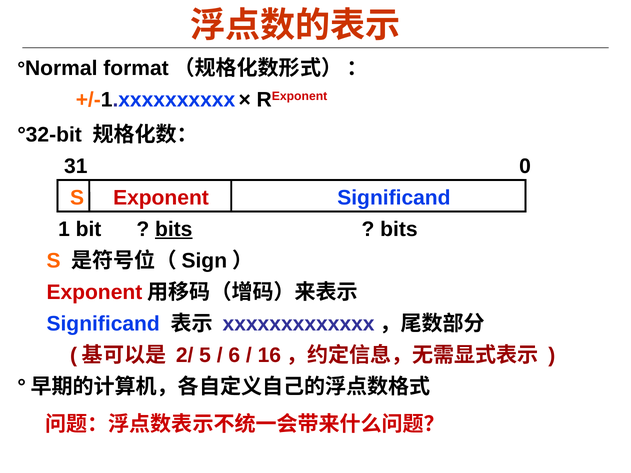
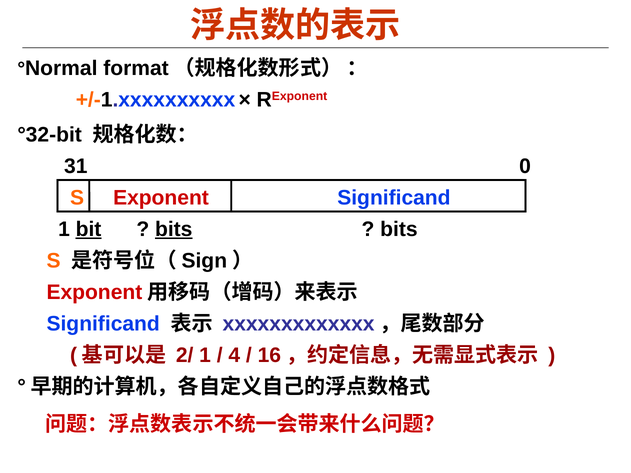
bit underline: none -> present (89, 229)
2/ 5: 5 -> 1 (205, 356)
6: 6 -> 4 (234, 356)
